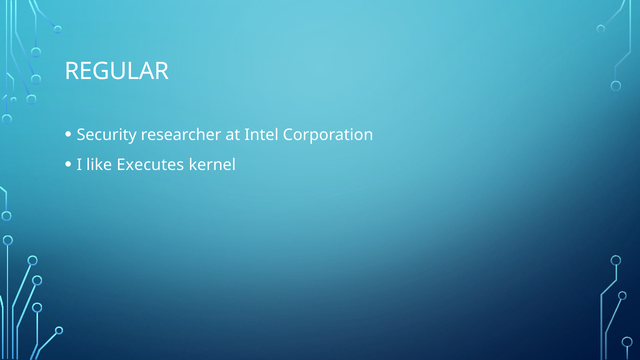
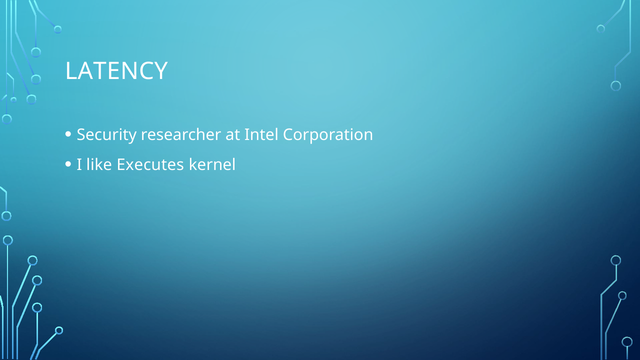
REGULAR: REGULAR -> LATENCY (116, 71)
